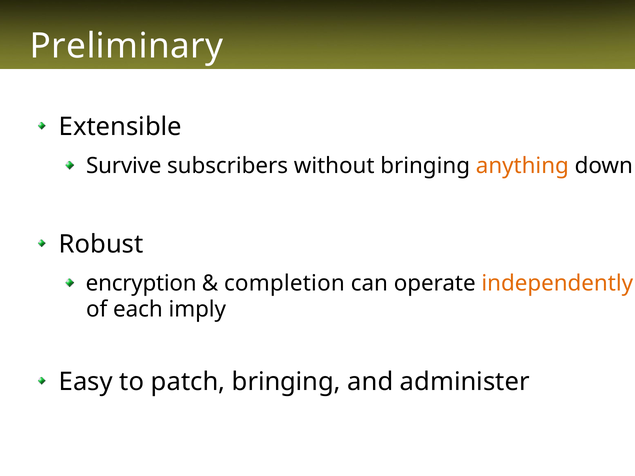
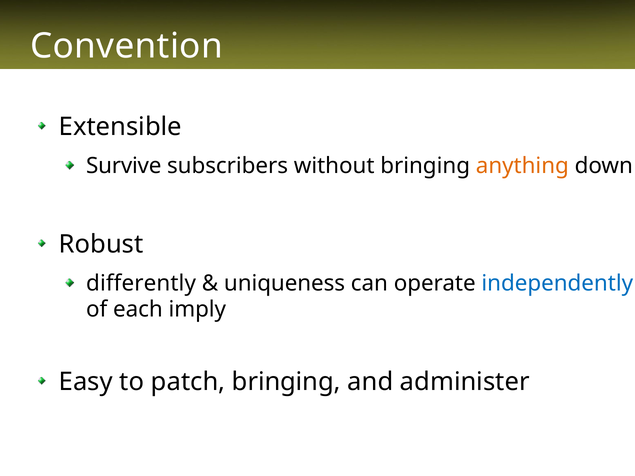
Preliminary: Preliminary -> Convention (126, 46)
encryption: encryption -> differently (141, 284)
completion: completion -> uniqueness (285, 284)
independently colour: orange -> blue (557, 284)
